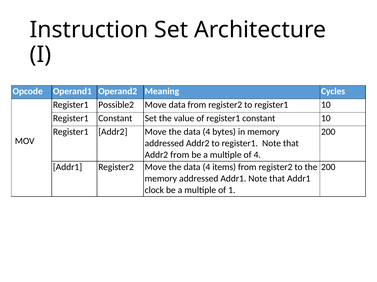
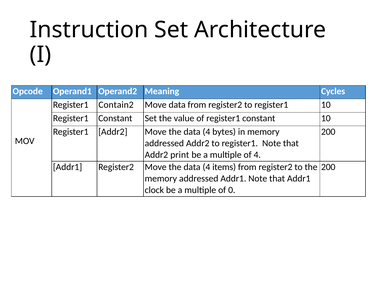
Possible2: Possible2 -> Contain2 (116, 105)
Addr2 from: from -> print (180, 155)
1: 1 -> 0 (232, 191)
